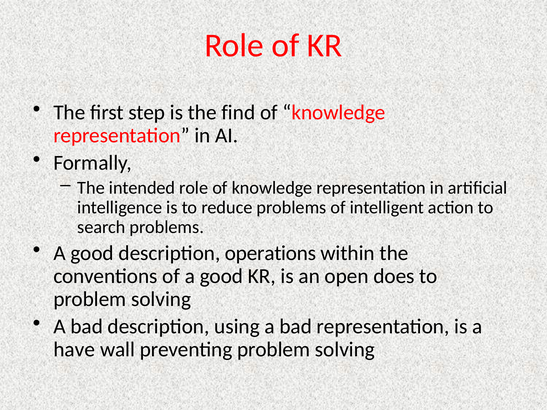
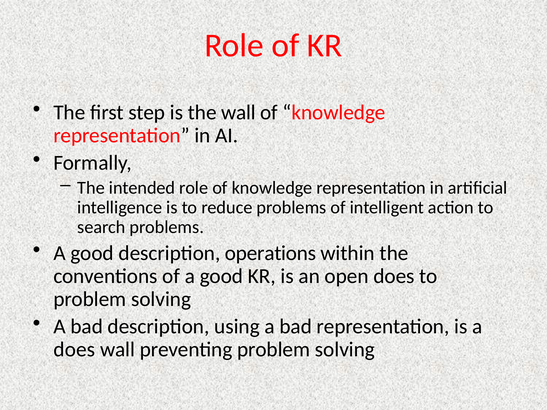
the find: find -> wall (238, 113)
have: have -> does (74, 350)
